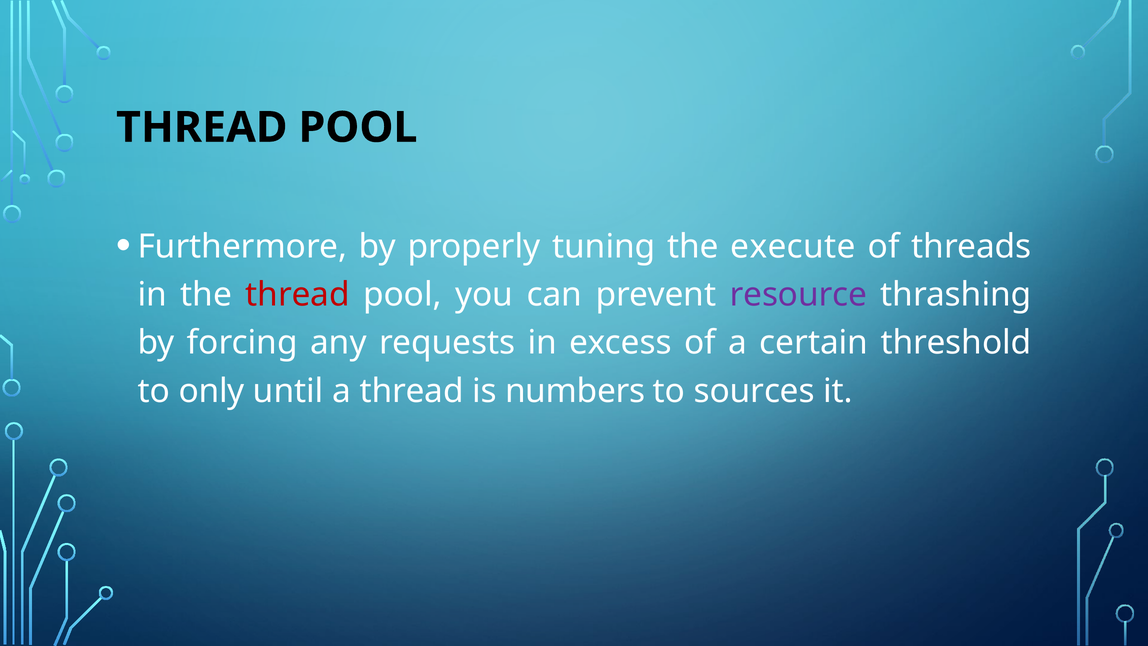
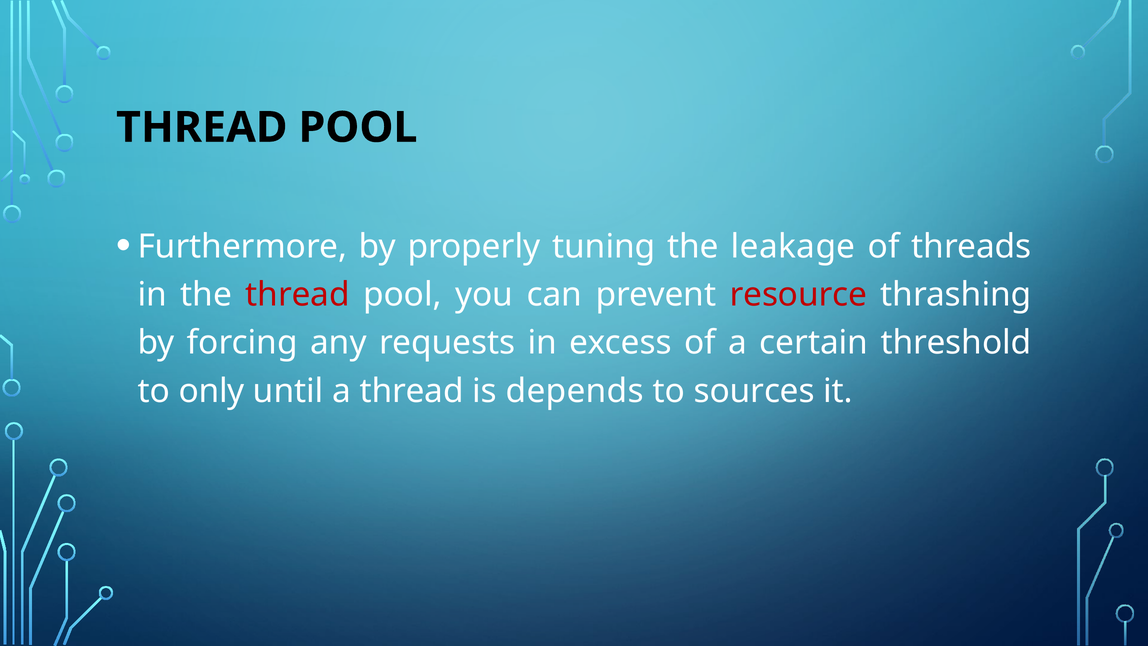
execute: execute -> leakage (793, 246)
resource colour: purple -> red (798, 295)
numbers: numbers -> depends (575, 391)
